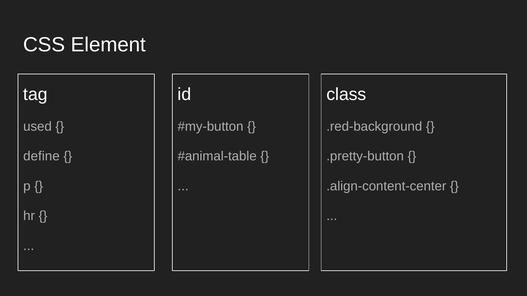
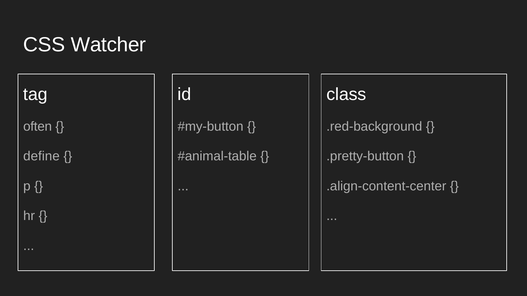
Element: Element -> Watcher (109, 45)
used: used -> often (38, 127)
